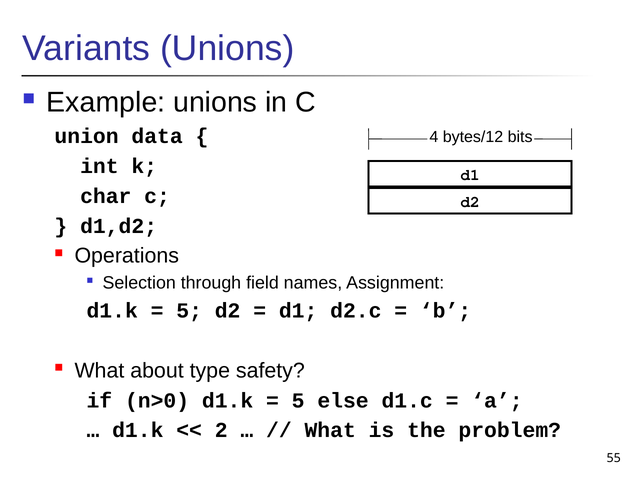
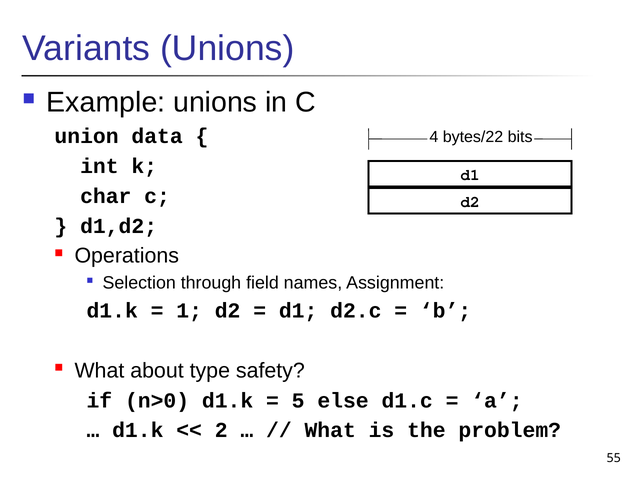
bytes/12: bytes/12 -> bytes/22 (473, 137)
5: 5 -> 1 (189, 311)
